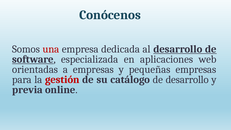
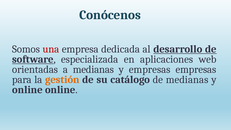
a empresas: empresas -> medianas (93, 69)
y pequeñas: pequeñas -> empresas (150, 69)
gestión colour: red -> orange (62, 80)
de desarrollo: desarrollo -> medianas (187, 80)
previa: previa -> online (27, 90)
